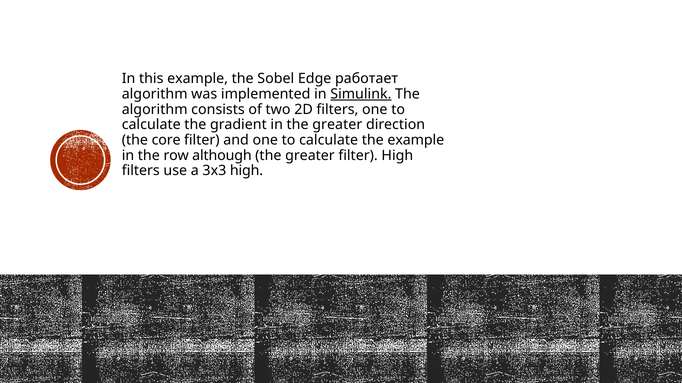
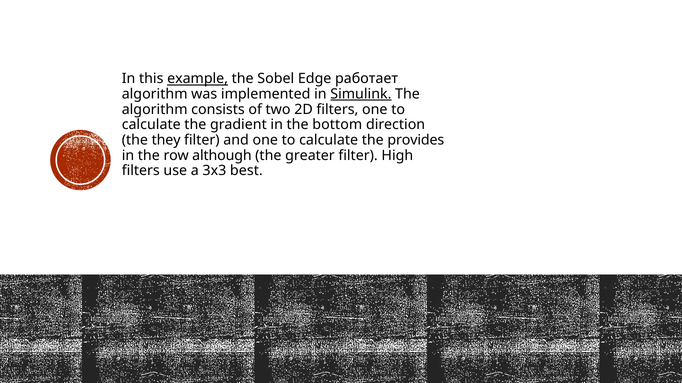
example underline: none -> present (198, 79)
in the greater: greater -> bottom (337, 125)
core: core -> they (166, 140)
the example: example -> provides (416, 140)
3x3 high: high -> best (246, 171)
